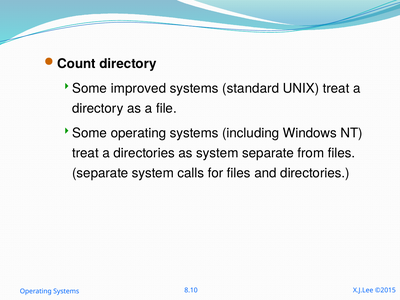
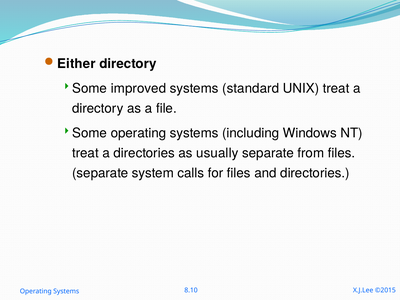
Count: Count -> Either (76, 64)
as system: system -> usually (217, 153)
